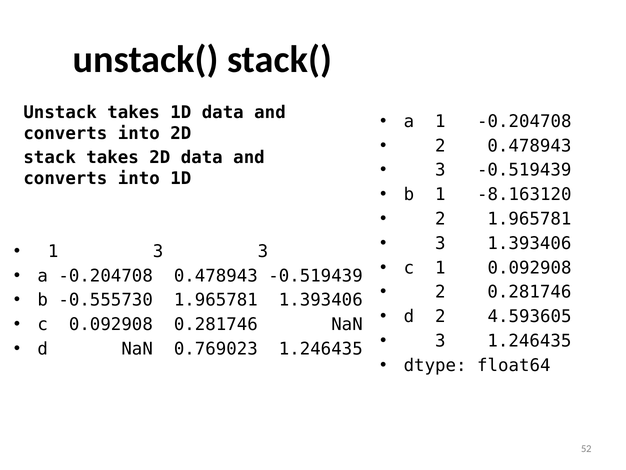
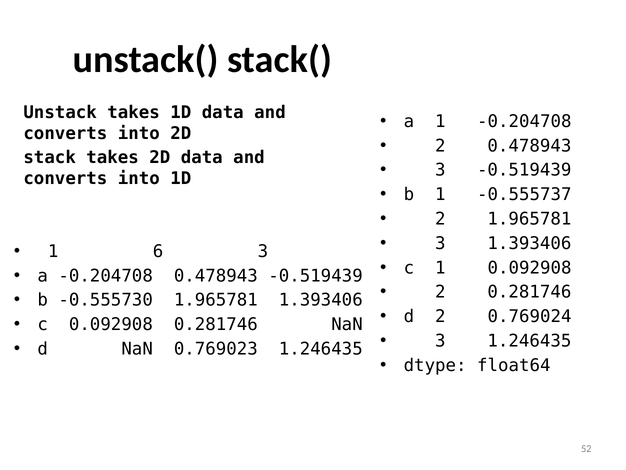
-8.163120: -8.163120 -> -0.555737 (524, 194)
1 3: 3 -> 6 (158, 251)
4.593605: 4.593605 -> 0.769024 (530, 316)
